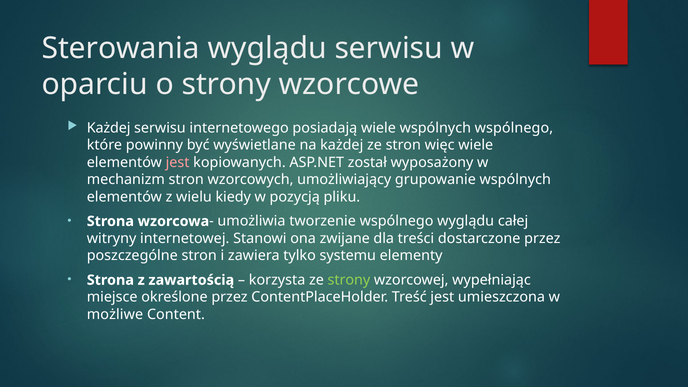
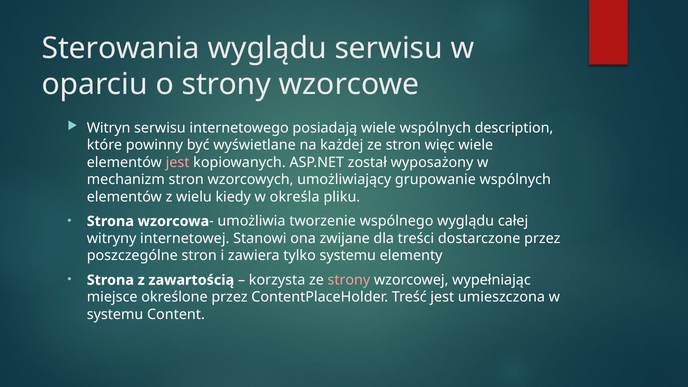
Każdej: Każdej -> Witryn (109, 128)
wspólnych wspólnego: wspólnego -> description (514, 128)
pozycją: pozycją -> określa (295, 197)
strony colour: light green -> pink (349, 280)
możliwe: możliwe -> systemu (115, 314)
